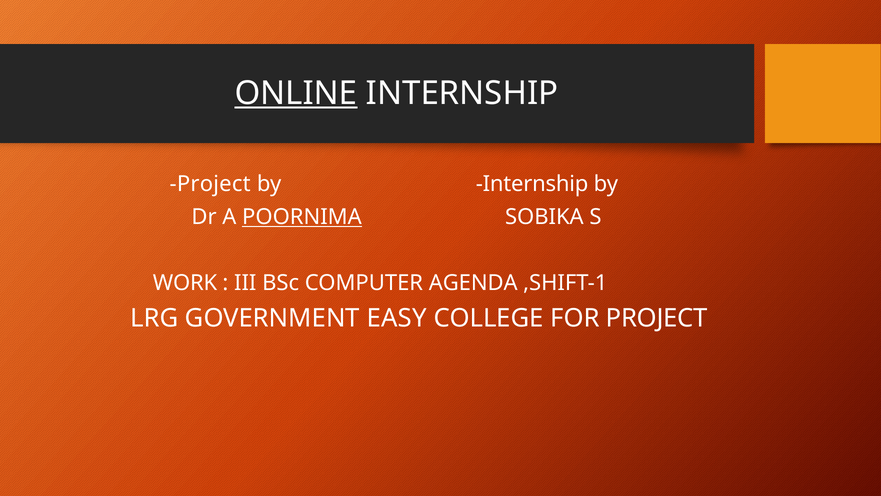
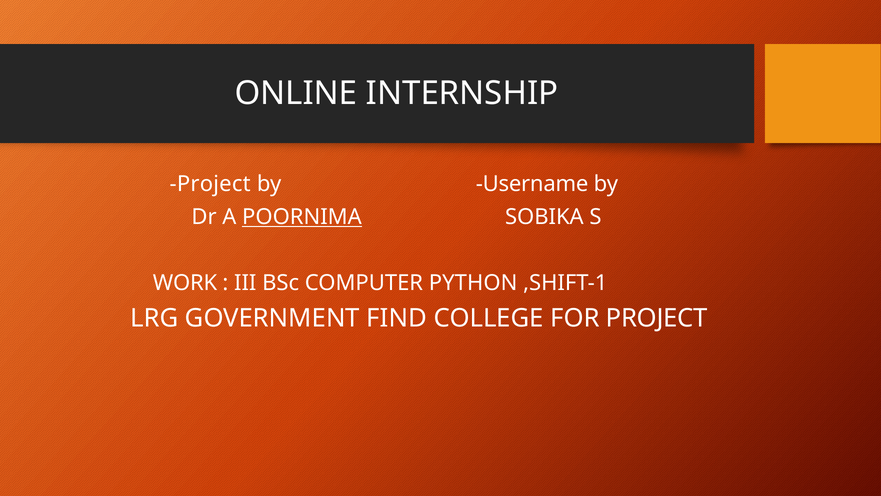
ONLINE underline: present -> none (296, 93)
by Internship: Internship -> Username (532, 184)
AGENDA: AGENDA -> PYTHON (473, 283)
EASY: EASY -> FIND (397, 318)
